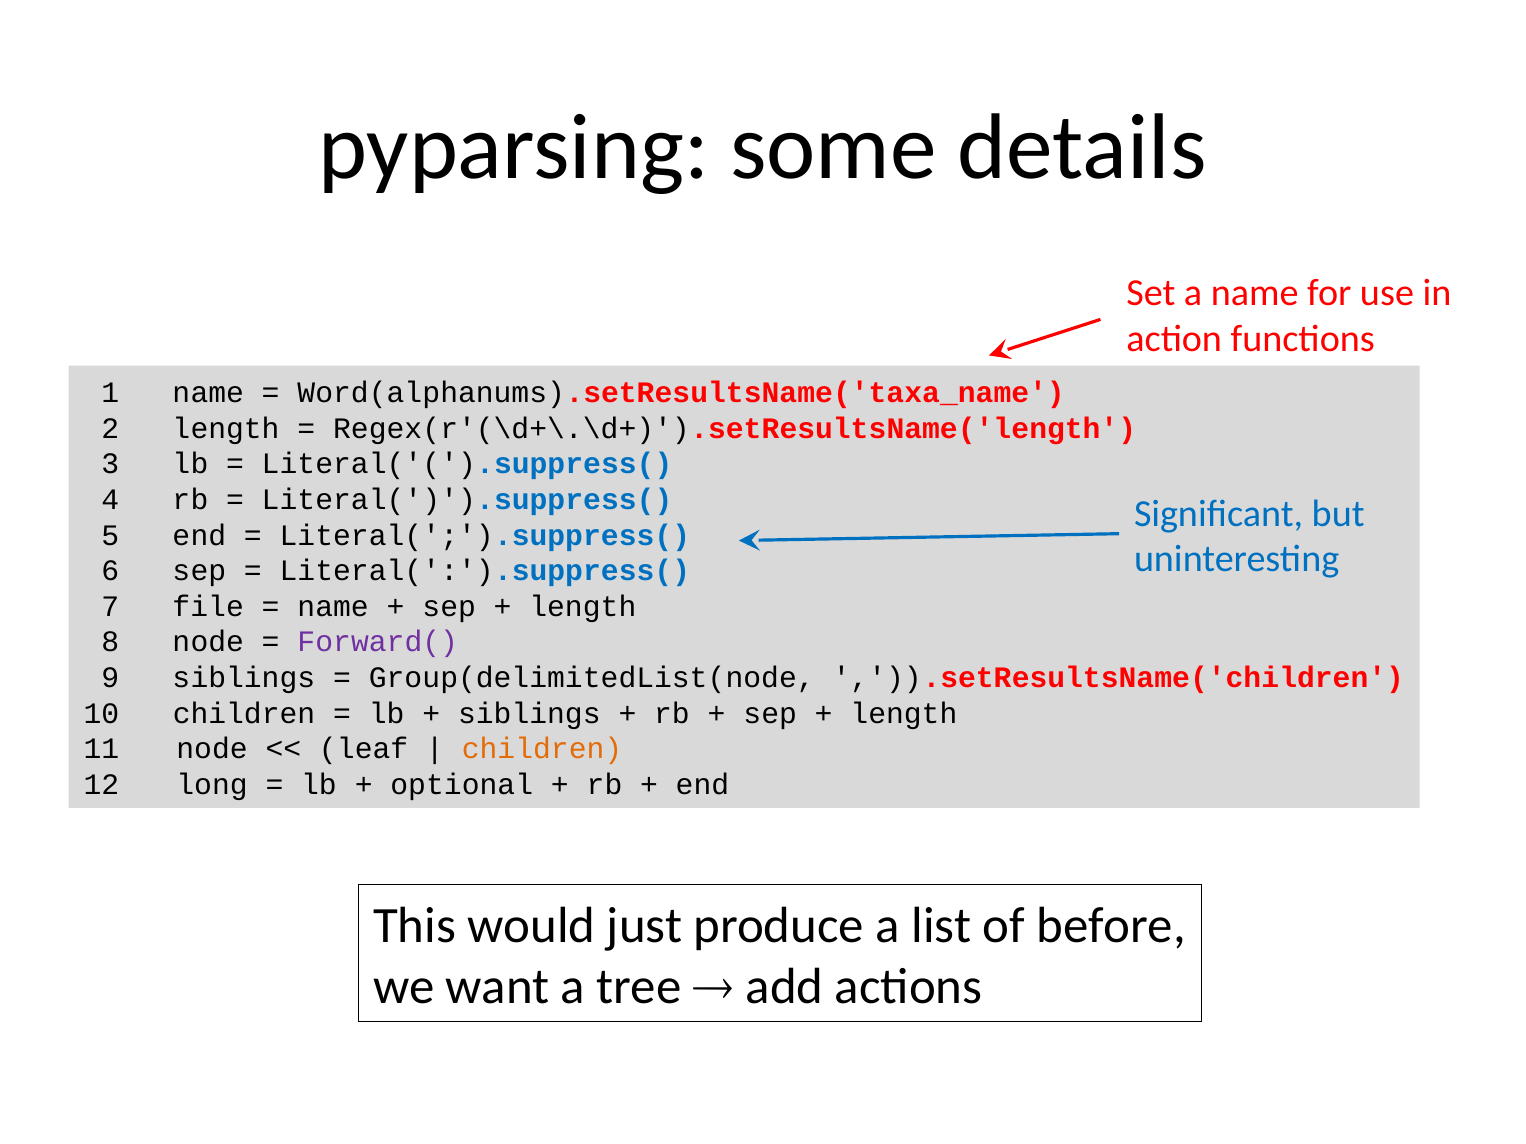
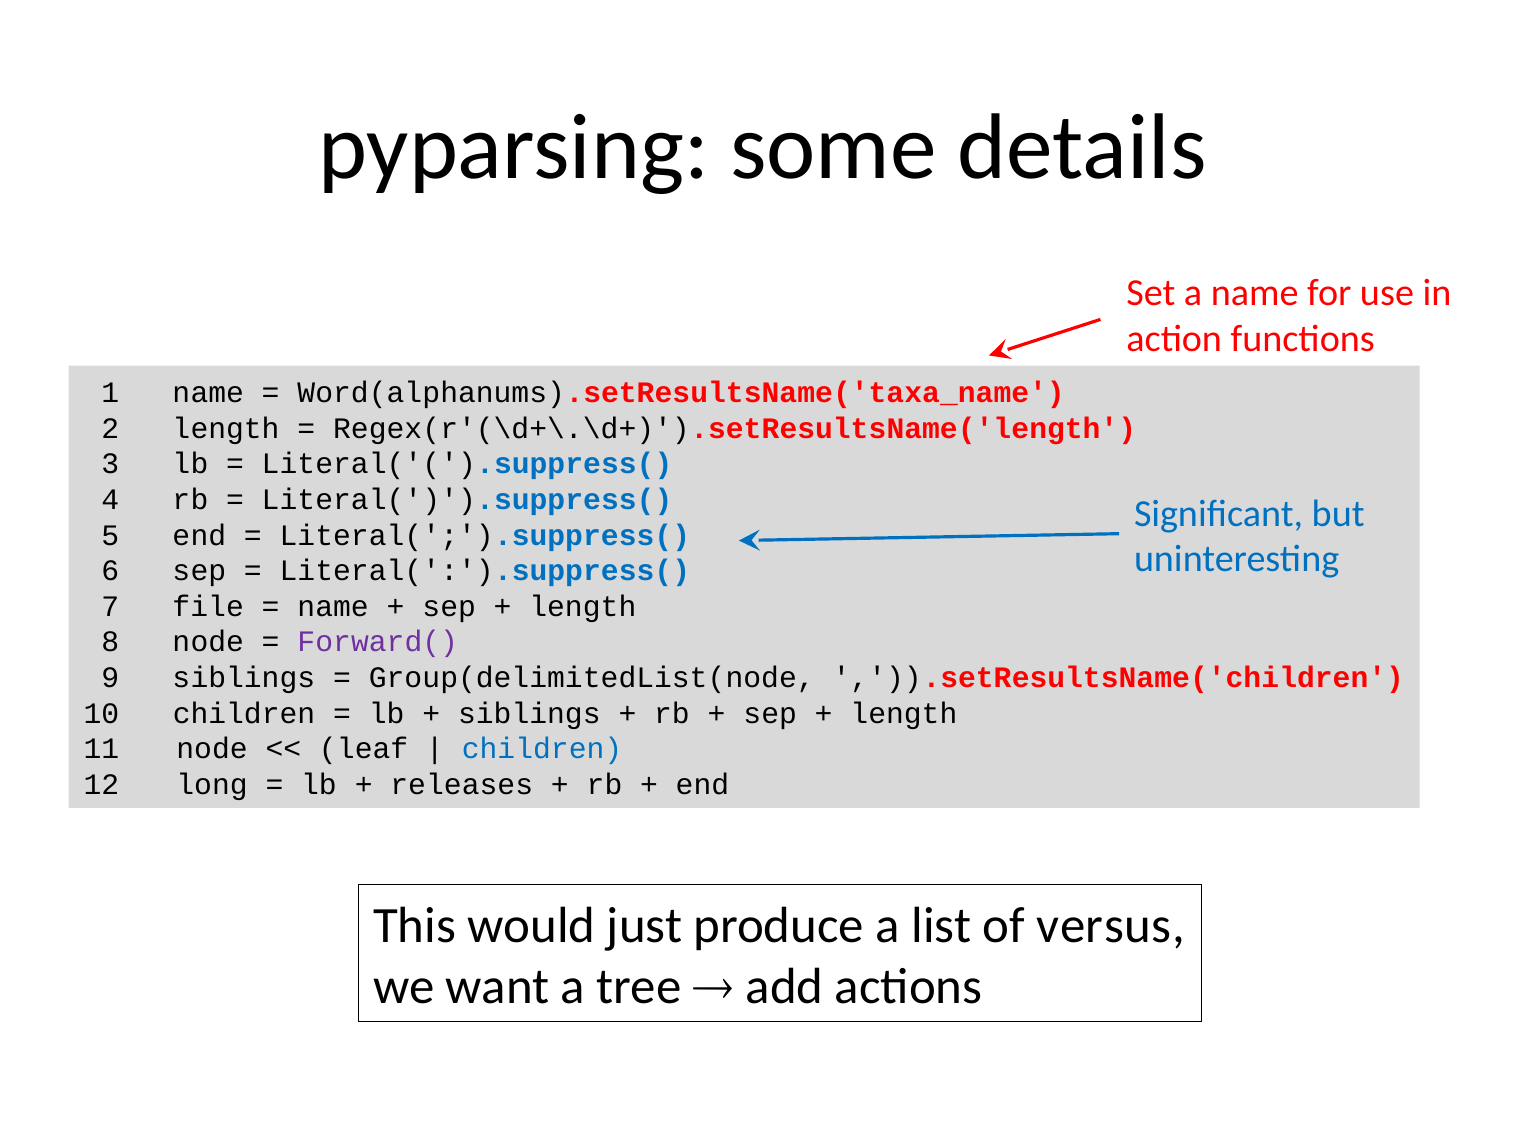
children colour: orange -> blue (542, 749)
optional: optional -> releases (462, 785)
before: before -> versus (1111, 926)
